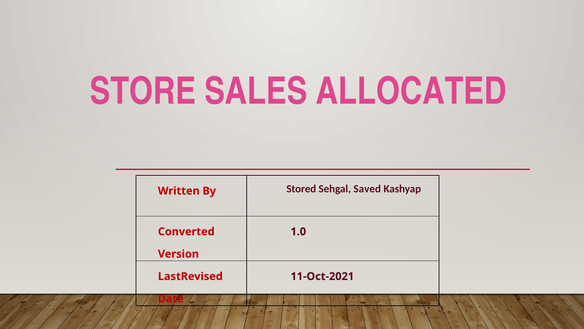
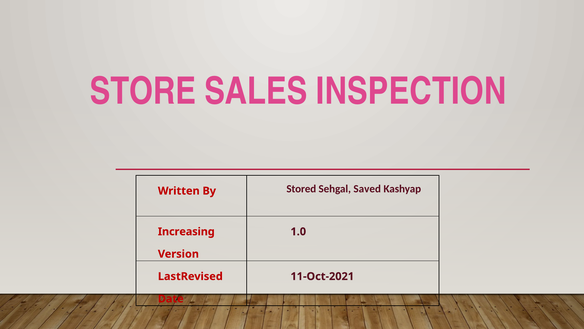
ALLOCATED: ALLOCATED -> INSPECTION (411, 91)
Converted: Converted -> Increasing (186, 231)
